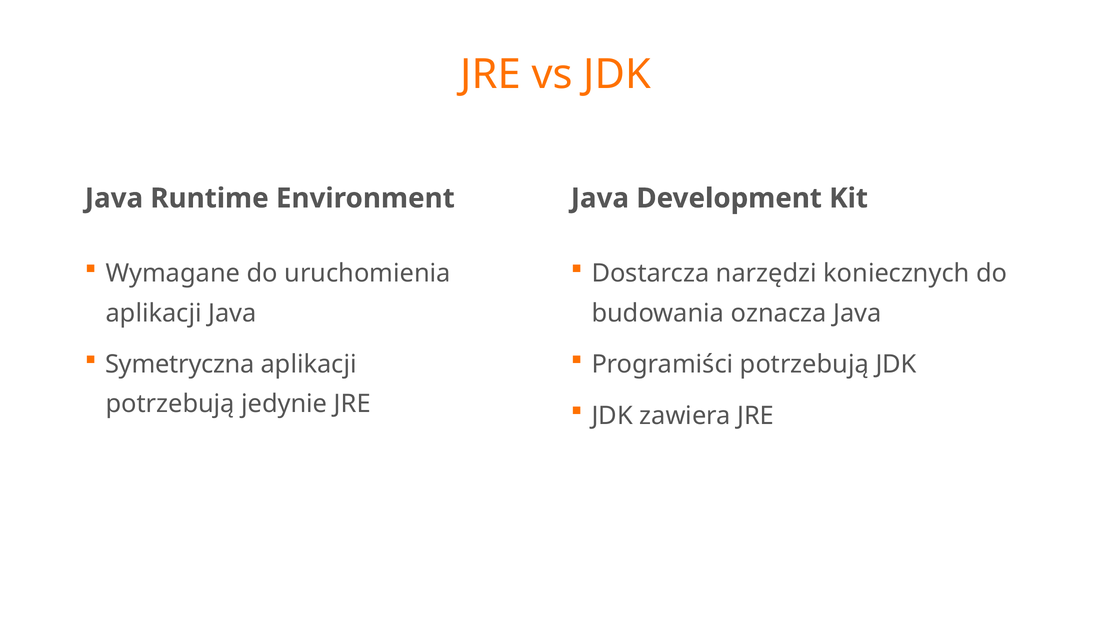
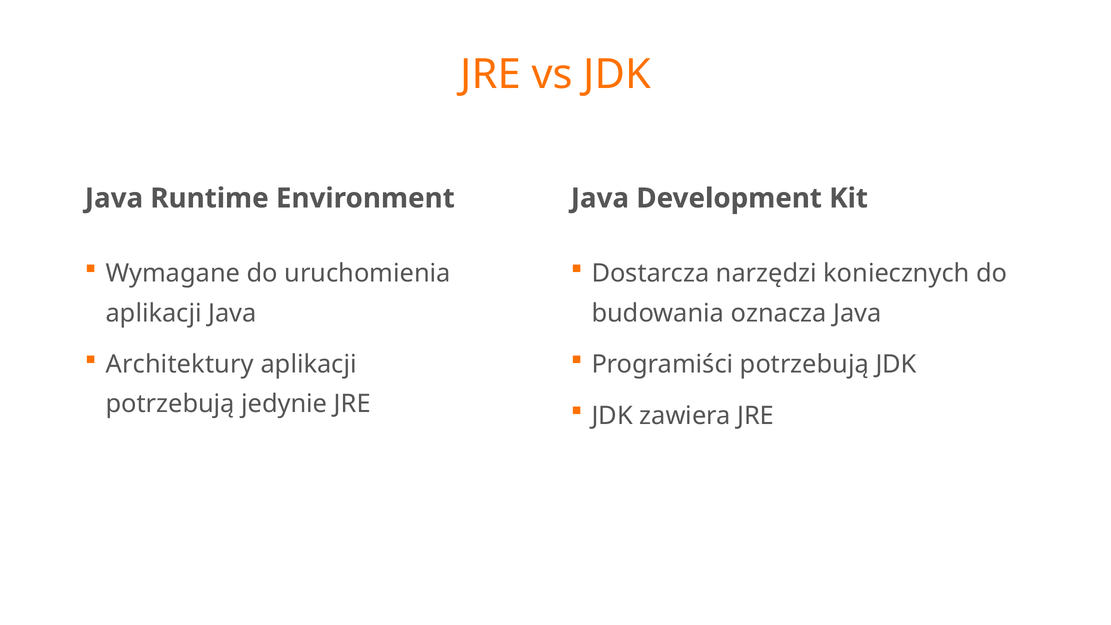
Symetryczna: Symetryczna -> Architektury (180, 364)
